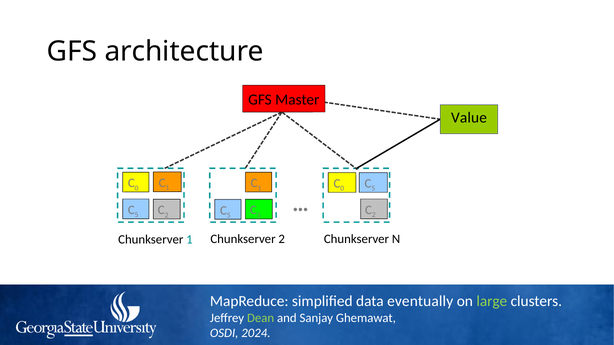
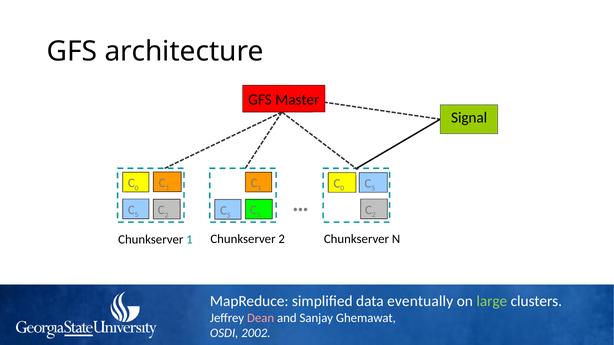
Value: Value -> Signal (469, 118)
Dean colour: light green -> pink (261, 318)
2024: 2024 -> 2002 (256, 333)
